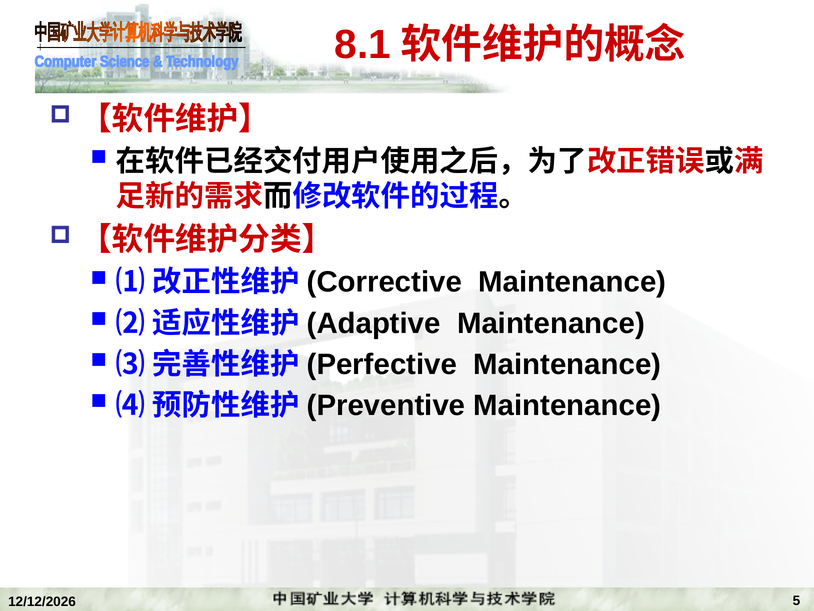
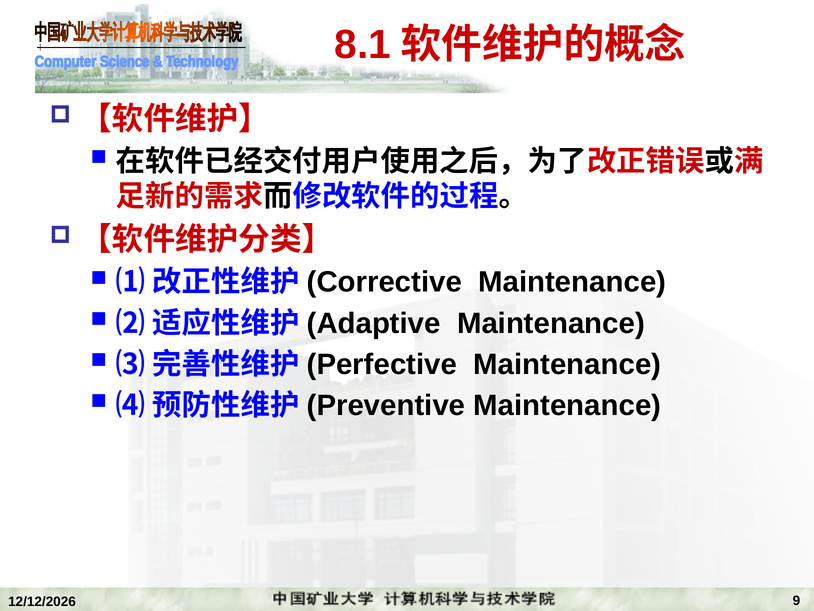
5: 5 -> 9 (796, 600)
